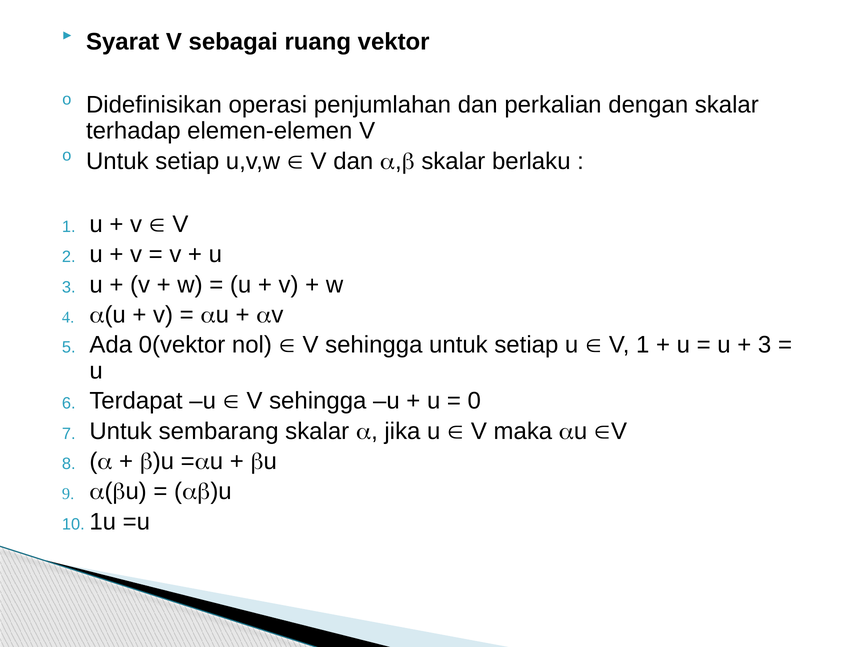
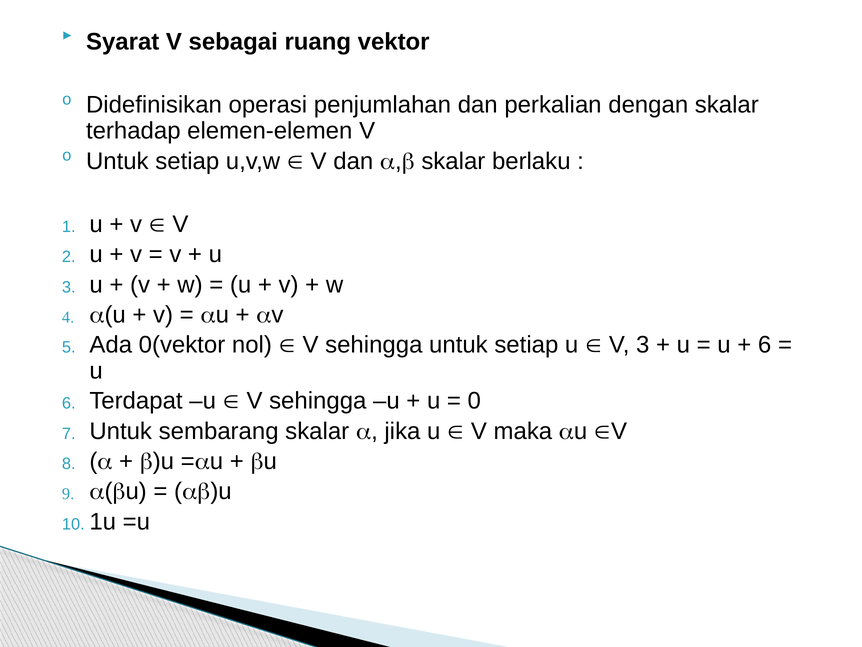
V 1: 1 -> 3 (643, 345)
3: 3 -> 6 (765, 345)
